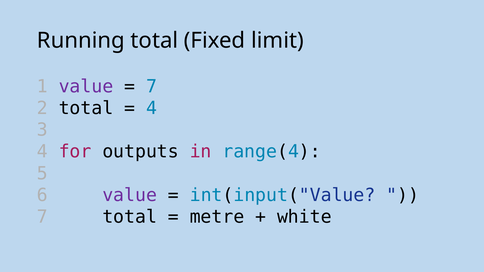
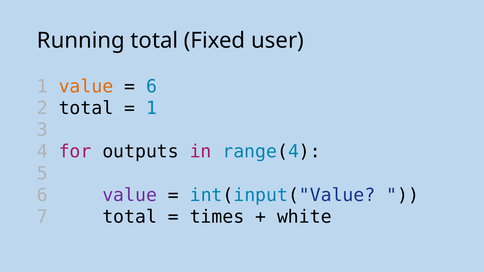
limit: limit -> user (277, 41)
value colour: purple -> orange (86, 86)
7: 7 -> 6 (152, 86)
4: 4 -> 1 (152, 108)
metre: metre -> times (217, 217)
